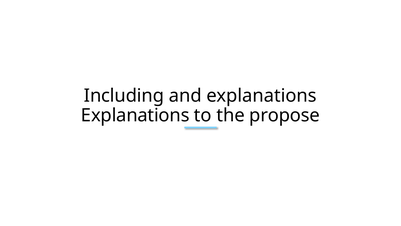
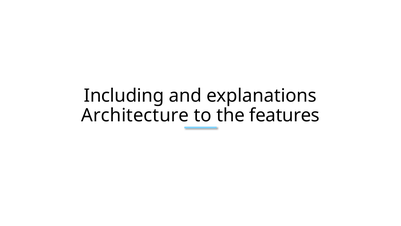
Explanations: Explanations -> Architecture (135, 115)
propose: propose -> features (285, 115)
